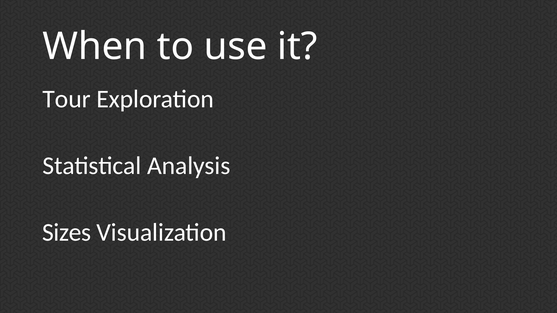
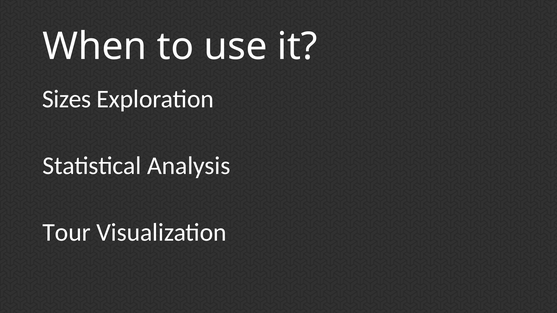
Tour: Tour -> Sizes (67, 99)
Sizes: Sizes -> Tour (67, 233)
